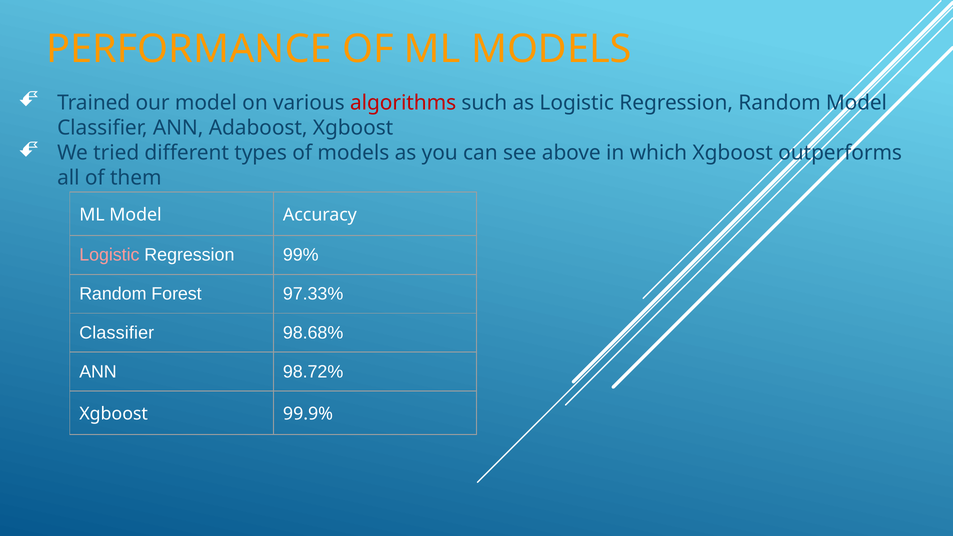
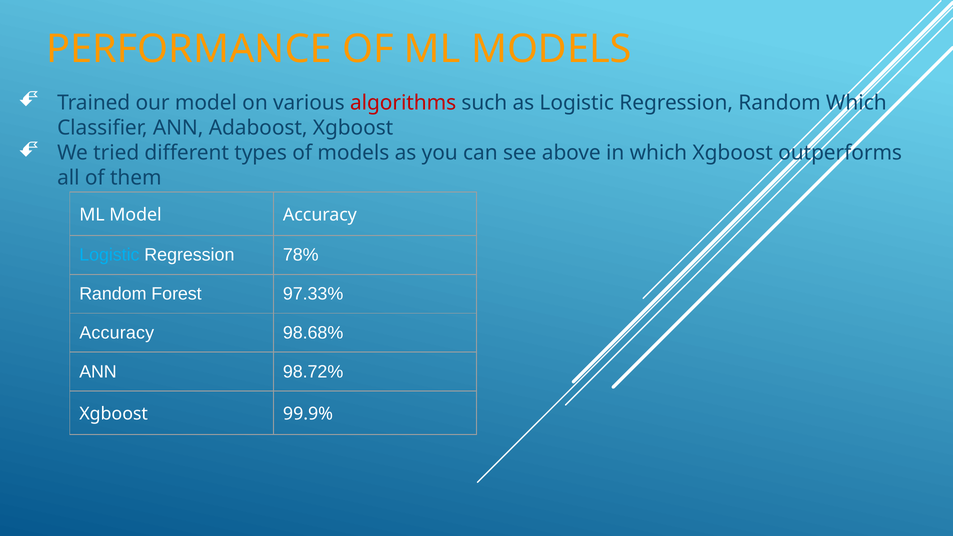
Random Model: Model -> Which (856, 103)
Logistic colour: pink -> light blue (109, 255)
99%: 99% -> 78% (301, 255)
Classifier: Classifier -> Accuracy (117, 333)
